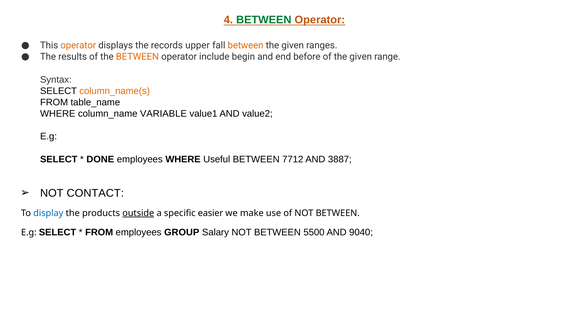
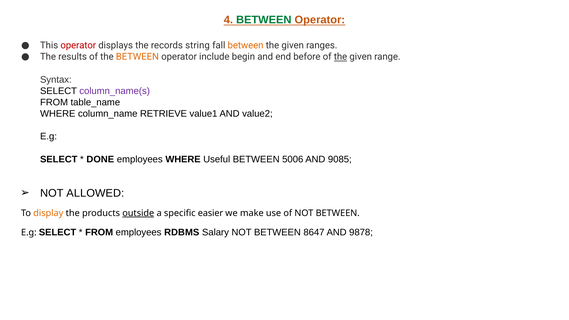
operator colour: orange -> red (78, 45)
upper: upper -> string (197, 45)
the underline: none -> present (341, 57)
column_name(s colour: orange -> purple (115, 91)
VARIABLE: VARIABLE -> RETRIEVE (163, 114)
7712: 7712 -> 5006 (293, 159)
3887: 3887 -> 9085 (340, 159)
CONTACT: CONTACT -> ALLOWED (95, 193)
display colour: blue -> orange (48, 213)
GROUP: GROUP -> RDBMS (182, 232)
5500: 5500 -> 8647 (314, 232)
9040: 9040 -> 9878 (361, 232)
